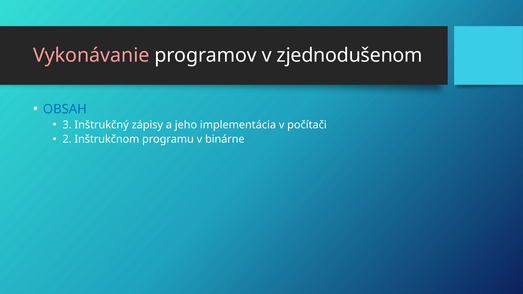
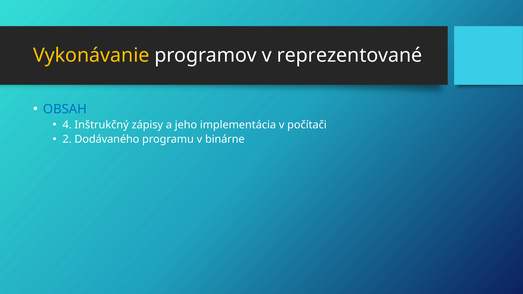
Vykonávanie colour: pink -> yellow (91, 55)
zjednodušenom: zjednodušenom -> reprezentované (350, 55)
3: 3 -> 4 (67, 125)
Inštrukčnom: Inštrukčnom -> Dodávaného (107, 139)
